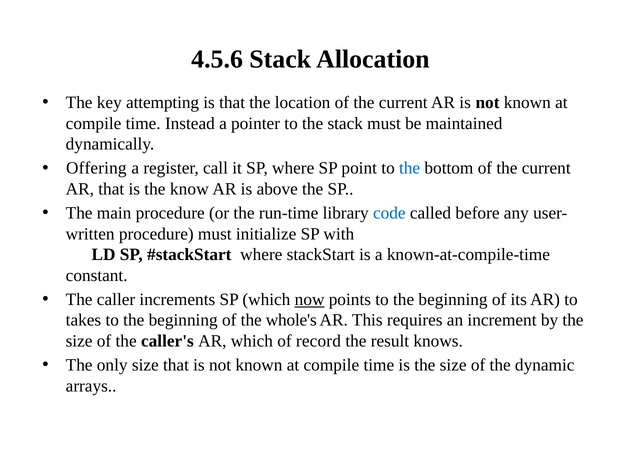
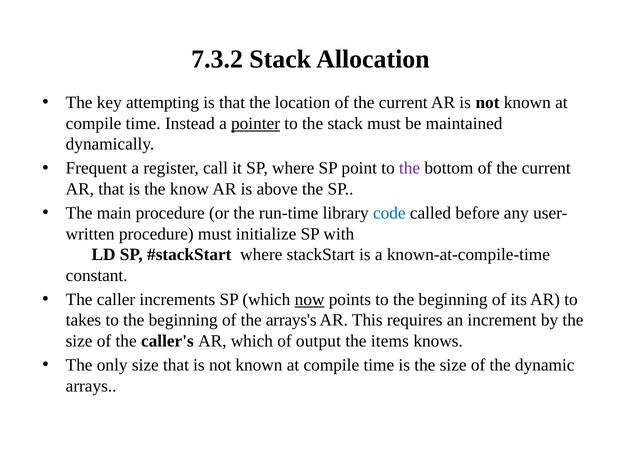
4.5.6: 4.5.6 -> 7.3.2 (217, 59)
pointer underline: none -> present (256, 123)
Offering: Offering -> Frequent (96, 168)
the colour: blue -> purple (410, 168)
whole's: whole's -> arrays's (291, 320)
record: record -> output (318, 341)
result: result -> items (390, 341)
